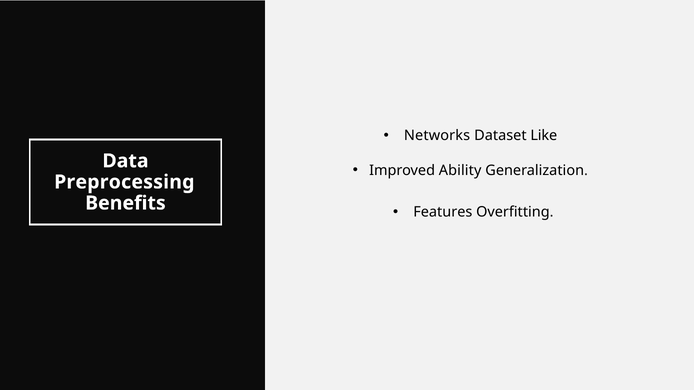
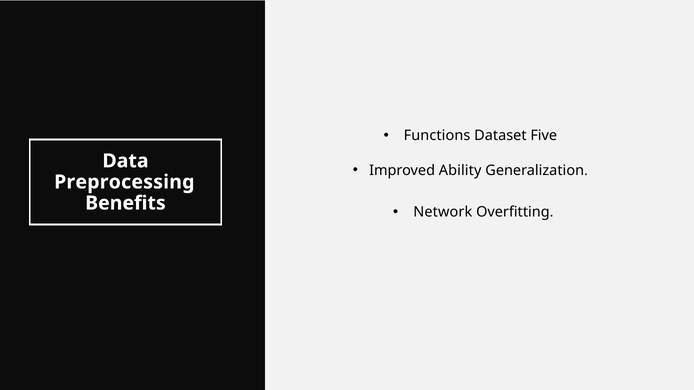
Networks: Networks -> Functions (437, 136)
Like: Like -> Five (544, 136)
Features: Features -> Network (443, 212)
